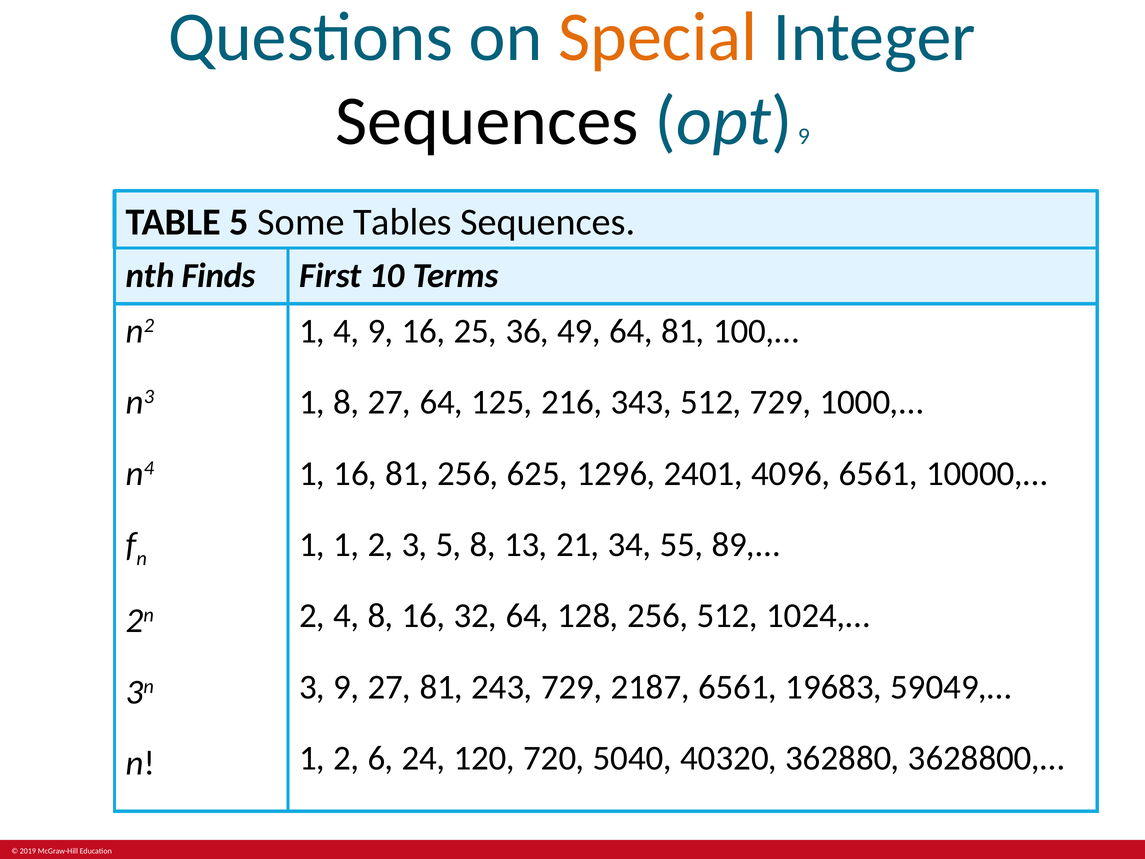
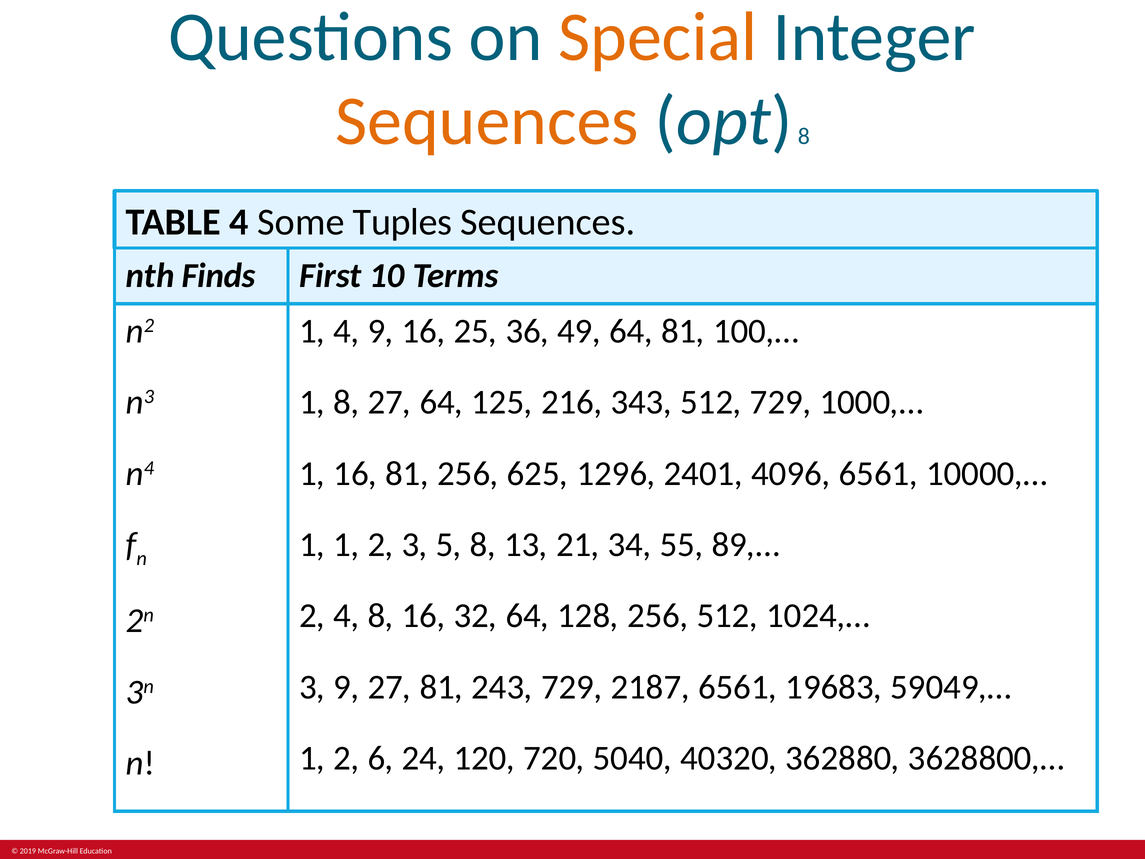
Sequences colour: black -> orange (487, 121)
opt 9: 9 -> 8 (804, 136)
TABLE 5: 5 -> 4 (239, 222)
Tables: Tables -> Tuples (403, 222)
